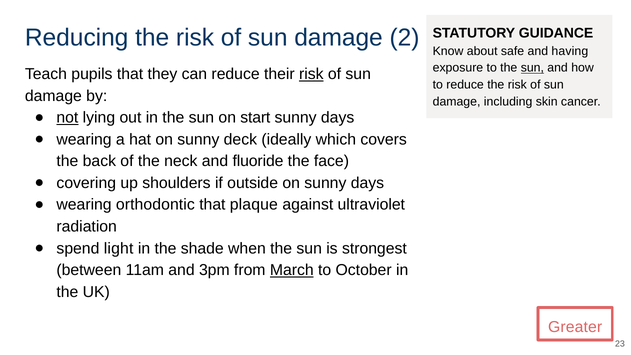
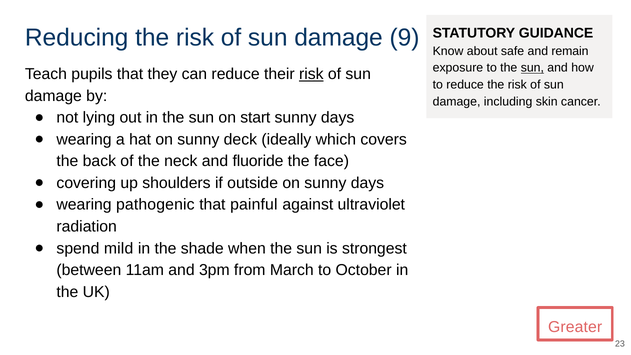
2: 2 -> 9 (405, 38)
having: having -> remain (570, 51)
not underline: present -> none (67, 118)
orthodontic: orthodontic -> pathogenic (155, 205)
plaque: plaque -> painful (254, 205)
light: light -> mild (119, 248)
March underline: present -> none (292, 270)
